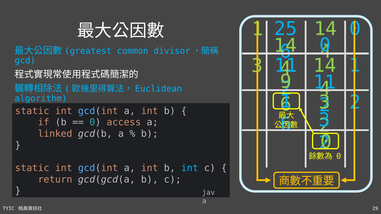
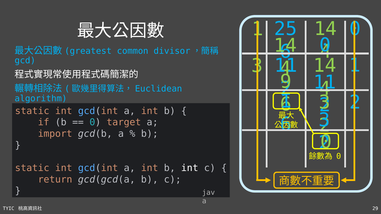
access: access -> target (124, 123)
linked: linked -> import (55, 134)
int colour: light blue -> white (190, 168)
